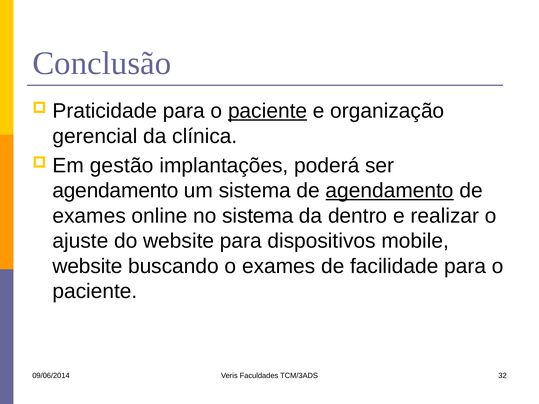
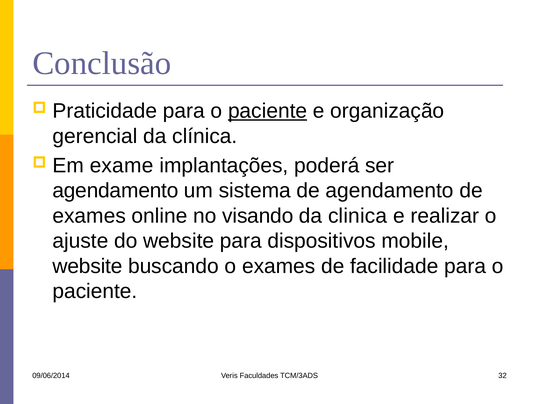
gestão: gestão -> exame (122, 166)
agendamento underline: present -> none (390, 191)
no sistema: sistema -> visando (258, 216)
dentro: dentro -> clinica (358, 216)
